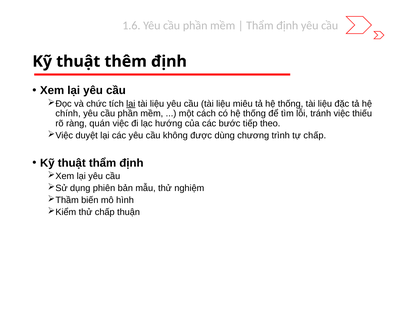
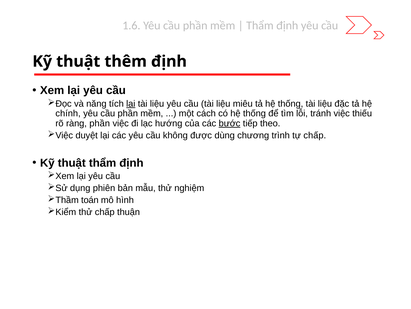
chức: chức -> năng (96, 103)
ràng quán: quán -> phần (100, 123)
bước underline: none -> present (230, 123)
biến: biến -> toán (90, 200)
